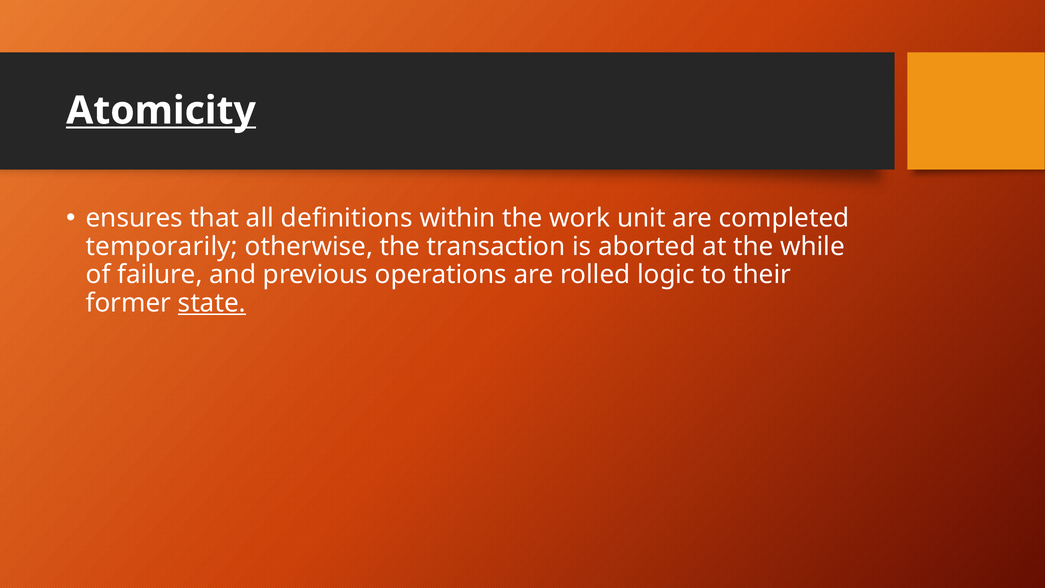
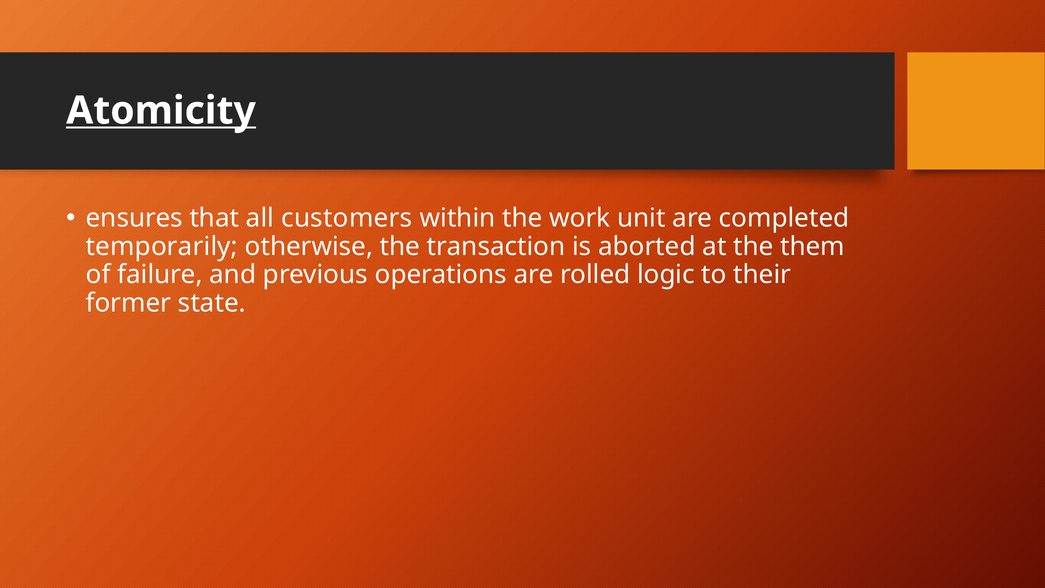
definitions: definitions -> customers (347, 218)
while: while -> them (813, 246)
state underline: present -> none (212, 303)
